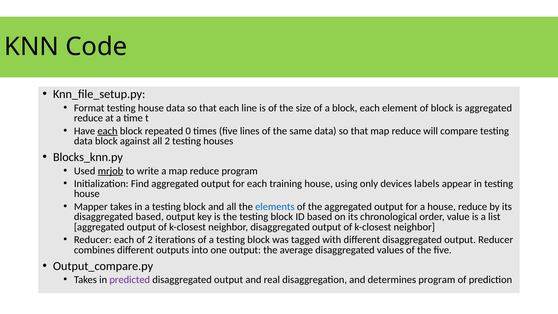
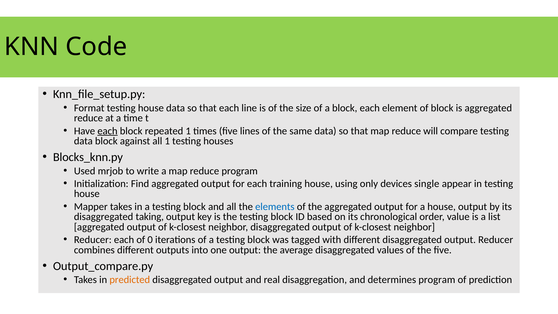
repeated 0: 0 -> 1 (188, 131)
all 2: 2 -> 1 (167, 141)
mrjob underline: present -> none (110, 171)
labels: labels -> single (427, 184)
house reduce: reduce -> output (473, 207)
disaggregated based: based -> taking (150, 217)
of 2: 2 -> 0 (150, 240)
predicted colour: purple -> orange (130, 280)
